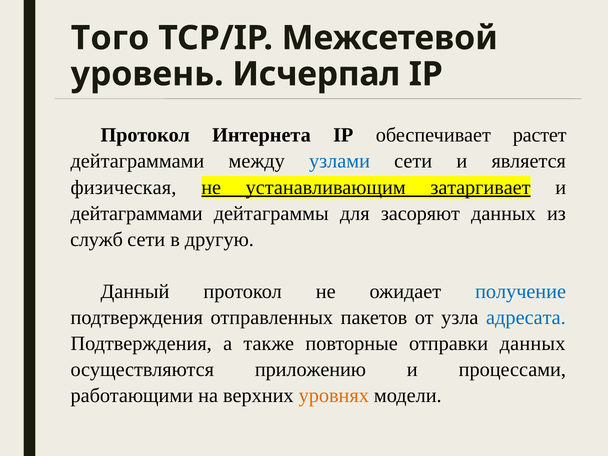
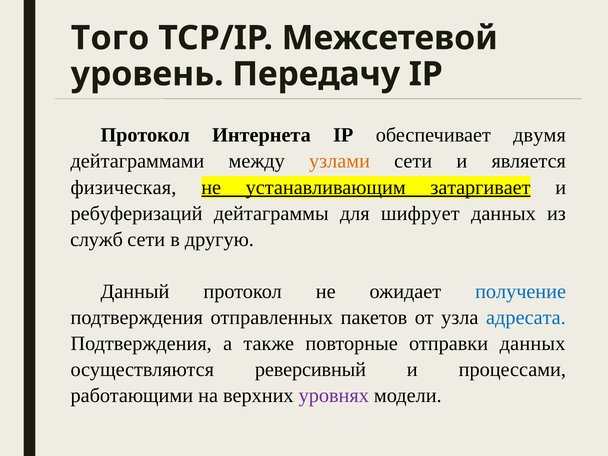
Исчерпал: Исчерпал -> Передачу (316, 74)
растет: растет -> двумя (540, 135)
узлами colour: blue -> orange (340, 161)
дейтаграммами: дейтаграммами -> ребуферизаций (137, 213)
засоряют: засоряют -> шифрует (420, 213)
приложению: приложению -> реверсивный (310, 369)
уровнях colour: orange -> purple (334, 395)
